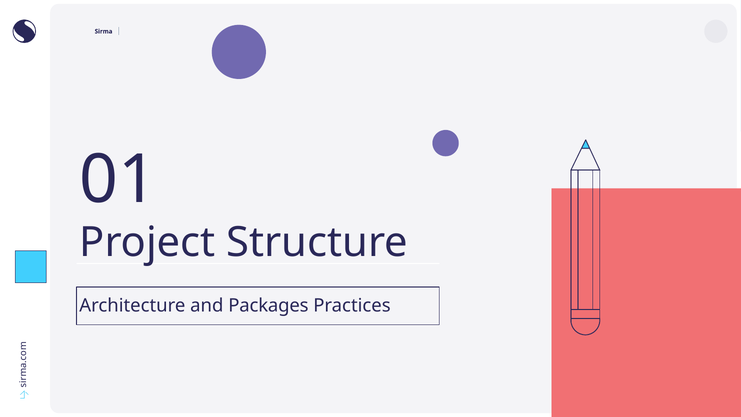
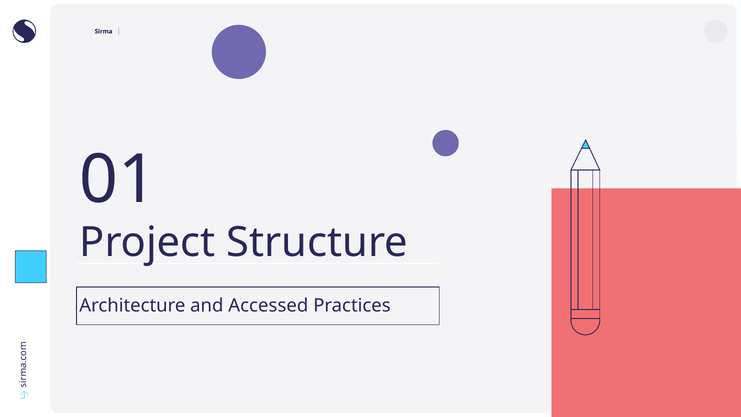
Packages: Packages -> Accessed (268, 306)
